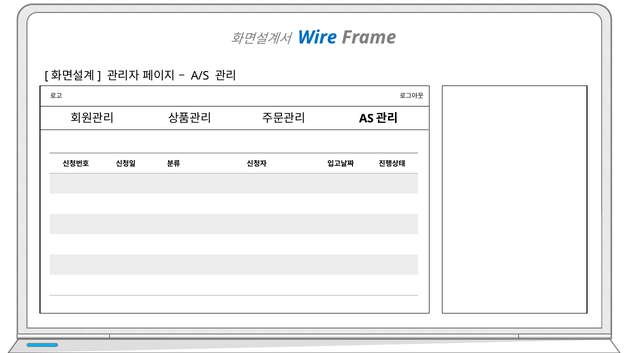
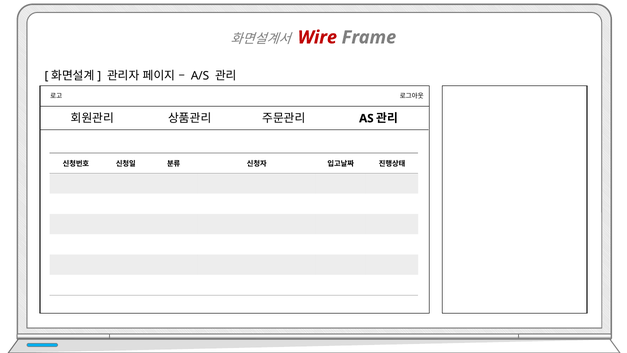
Wire colour: blue -> red (317, 37)
